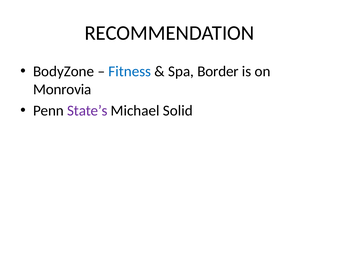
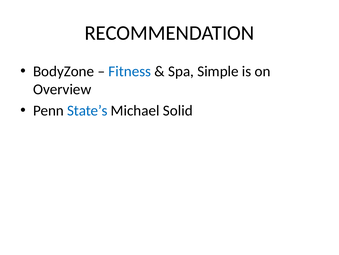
Border: Border -> Simple (218, 71)
Monrovia: Monrovia -> Overview (62, 89)
State’s colour: purple -> blue (87, 110)
